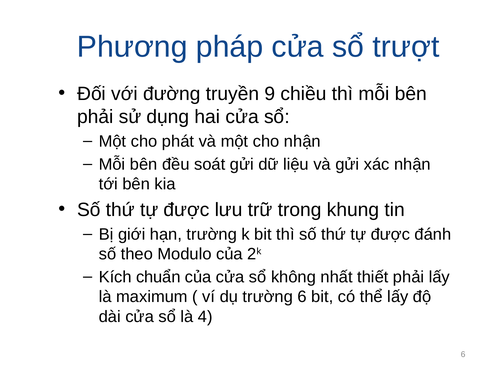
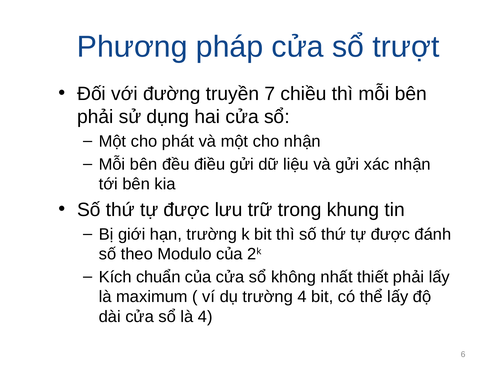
9: 9 -> 7 (270, 94)
soát: soát -> điều (210, 165)
trường 6: 6 -> 4 (302, 297)
